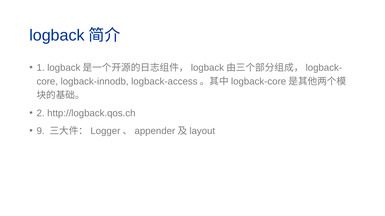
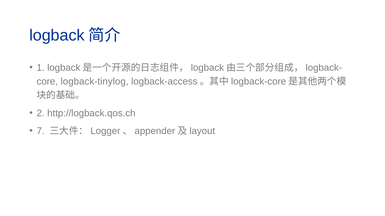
logback-innodb: logback-innodb -> logback-tinylog (95, 82)
9: 9 -> 7 (41, 131)
